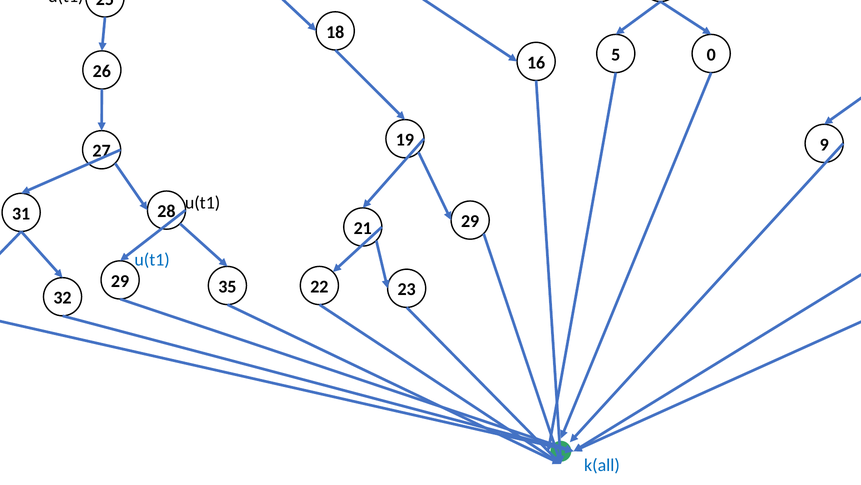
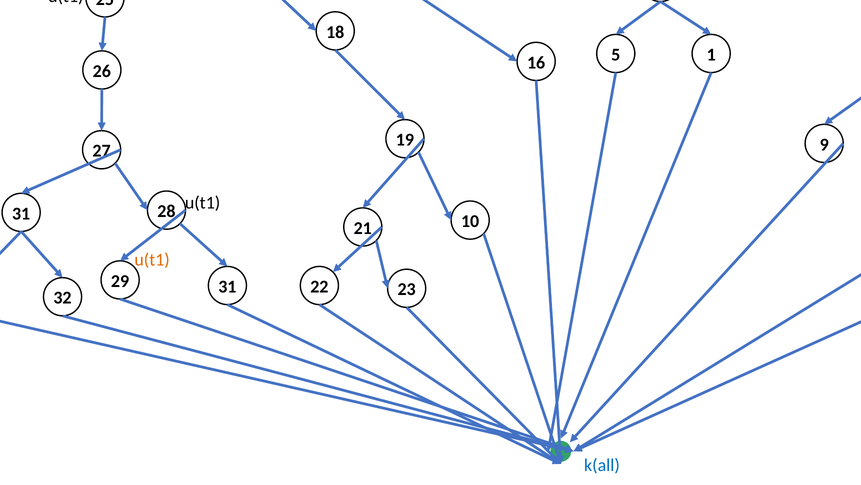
0: 0 -> 1 (711, 55)
29: 29 -> 10 (470, 221)
u(t1 colour: blue -> orange (152, 259)
29 35: 35 -> 31 (227, 286)
